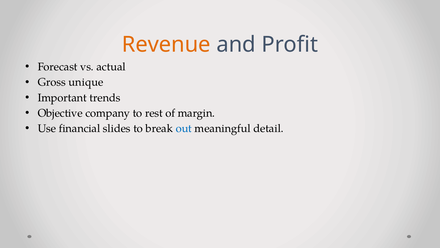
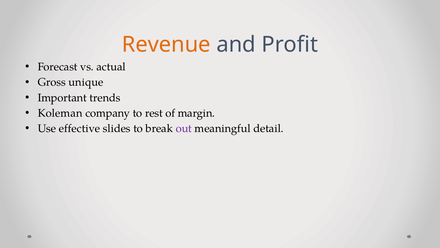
Objective: Objective -> Koleman (60, 113)
financial: financial -> effective (80, 128)
out colour: blue -> purple (184, 128)
